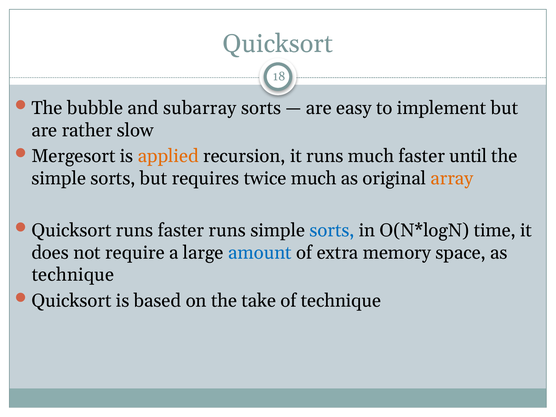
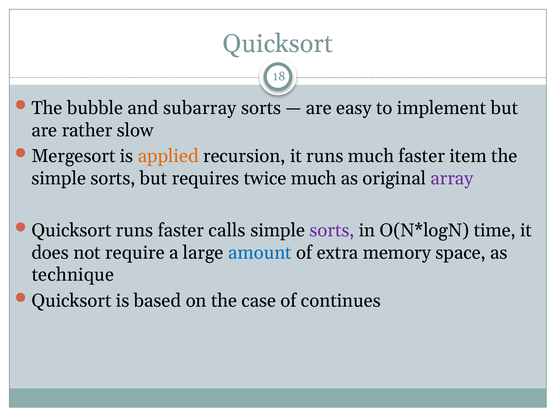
until: until -> item (468, 156)
array colour: orange -> purple (452, 178)
faster runs: runs -> calls (227, 230)
sorts colour: blue -> purple (332, 230)
take: take -> case (259, 301)
of technique: technique -> continues (341, 301)
